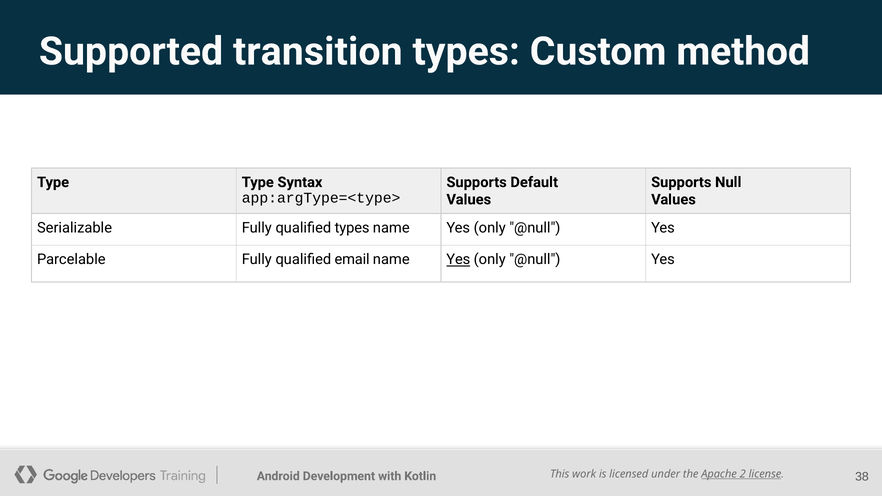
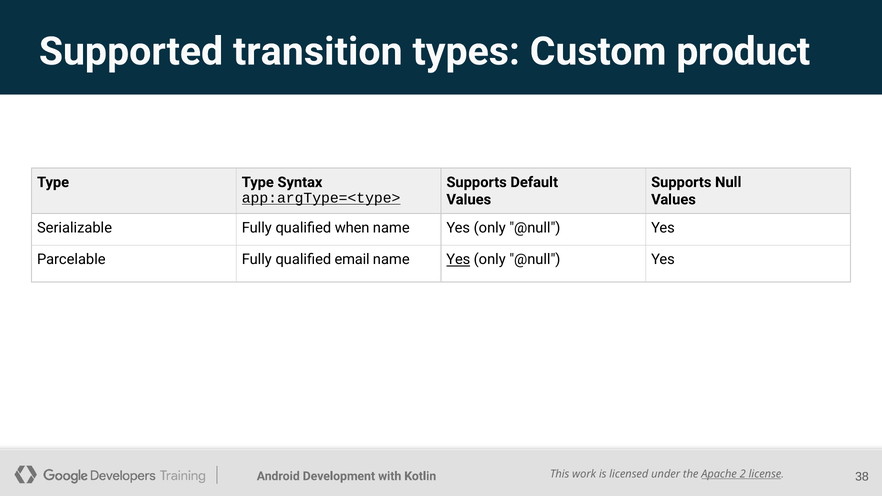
method: method -> product (743, 52)
app:argType=<type> underline: none -> present (321, 198)
qualified types: types -> when (352, 228)
